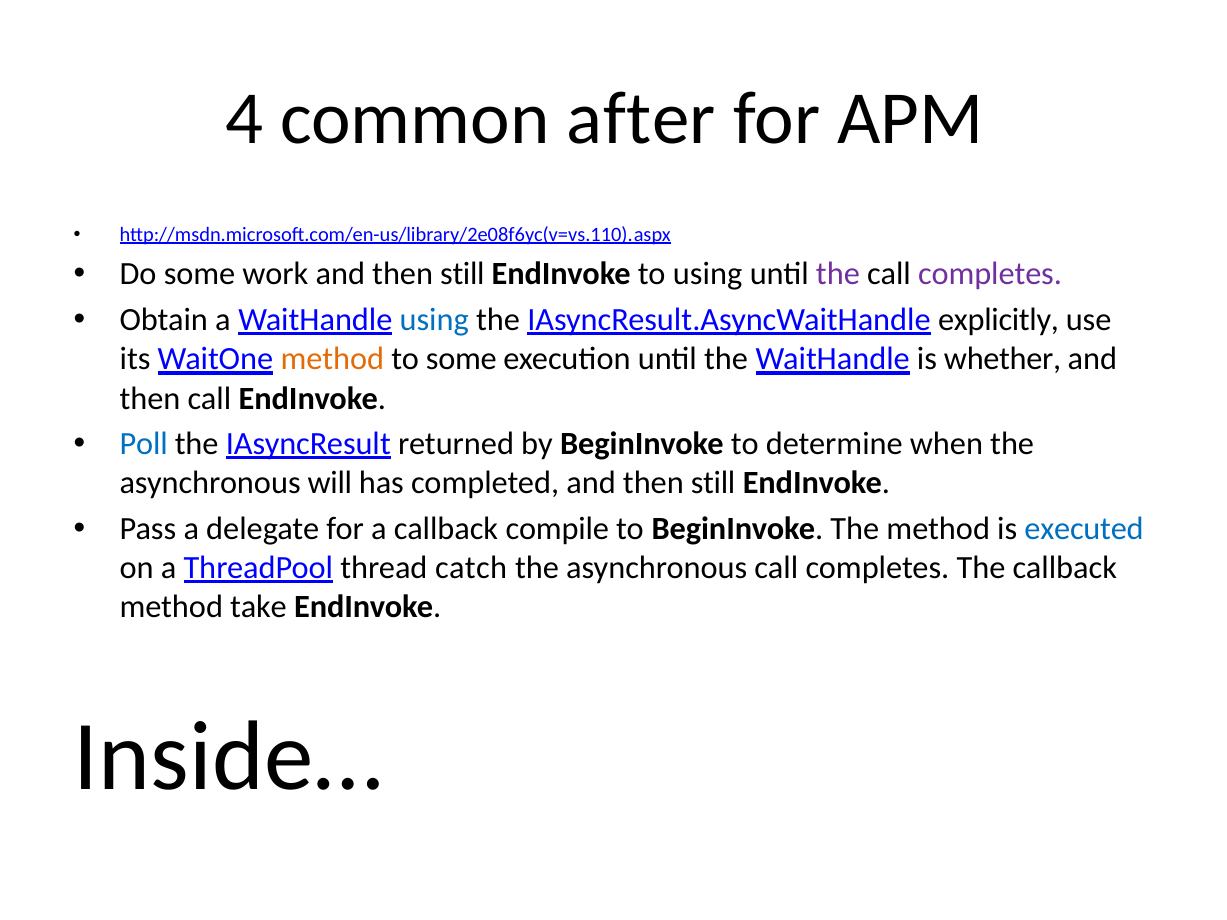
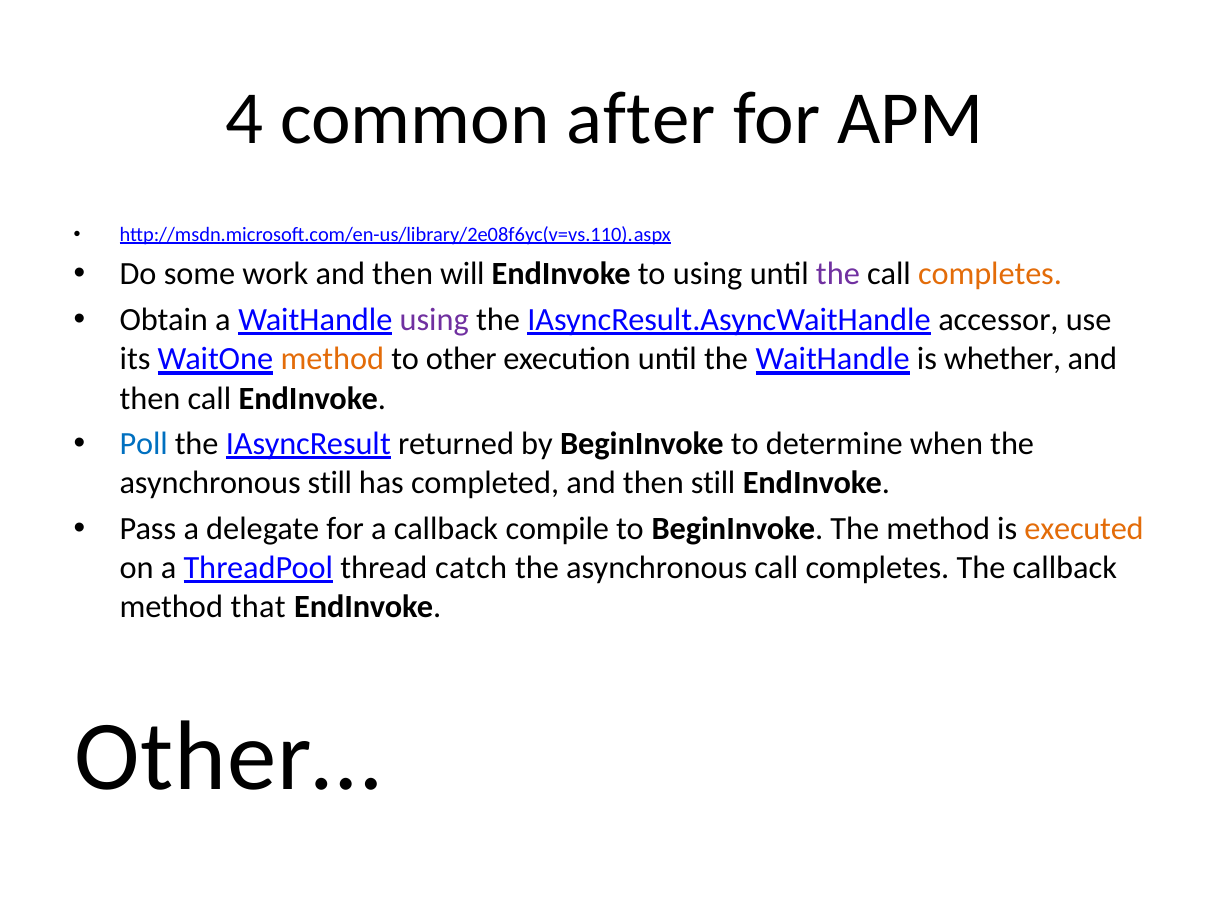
work and then still: still -> will (462, 274)
completes colour: purple -> orange (990, 274)
using colour: blue -> purple (434, 320)
explicitly: explicitly -> accessor (998, 320)
to some: some -> other (461, 359)
asynchronous will: will -> still (330, 483)
executed colour: blue -> orange (1084, 529)
take: take -> that (258, 607)
Inside…: Inside… -> Other… (228, 757)
